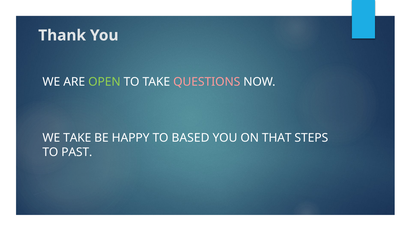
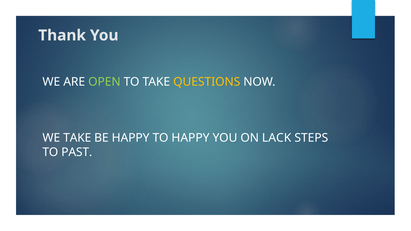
QUESTIONS colour: pink -> yellow (207, 82)
TO BASED: BASED -> HAPPY (191, 138)
THAT: THAT -> LACK (277, 138)
